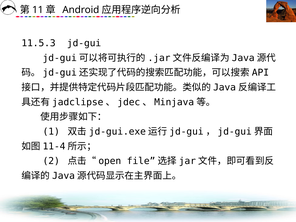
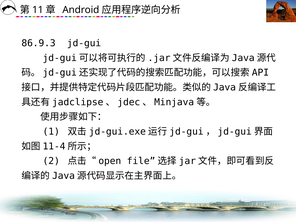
11.5.3: 11.5.3 -> 86.9.3 (39, 43)
